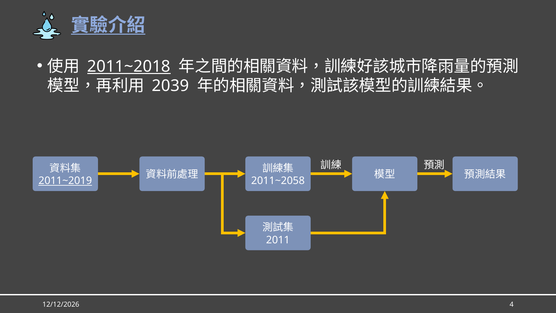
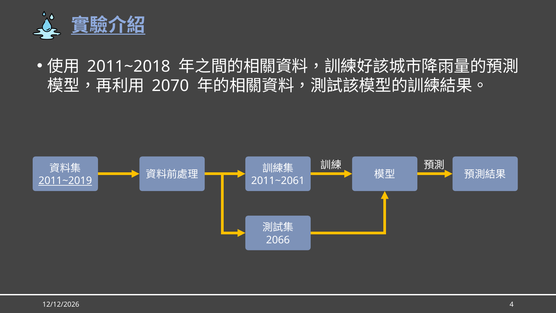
2011~2018 underline: present -> none (129, 66)
2039: 2039 -> 2070 (170, 86)
2011~2058: 2011~2058 -> 2011~2061 (278, 181)
2011: 2011 -> 2066 (278, 240)
